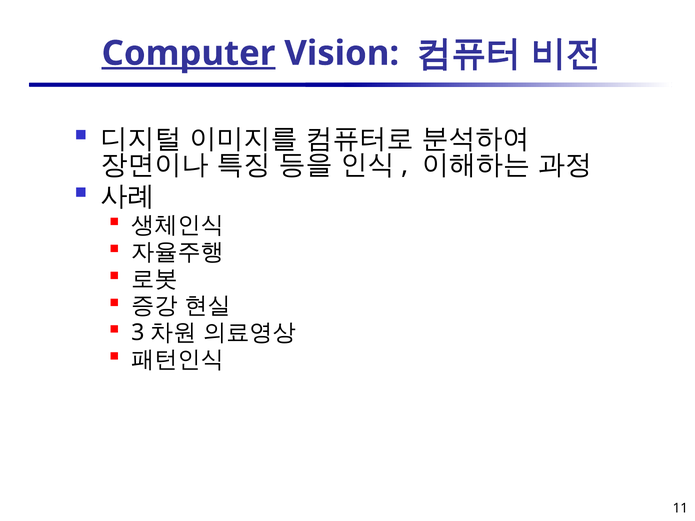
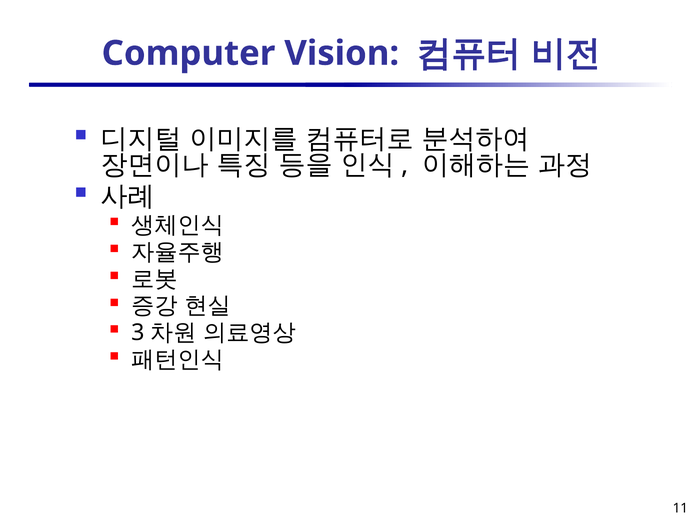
Computer underline: present -> none (188, 53)
